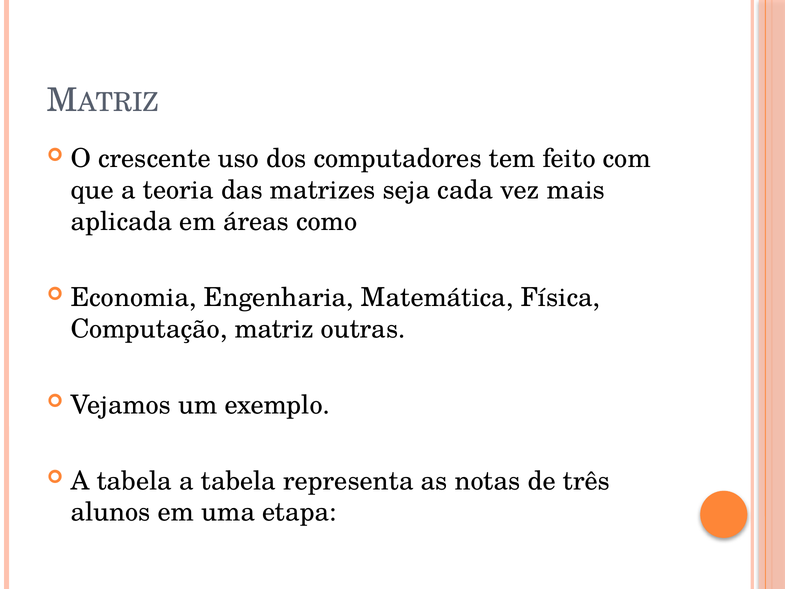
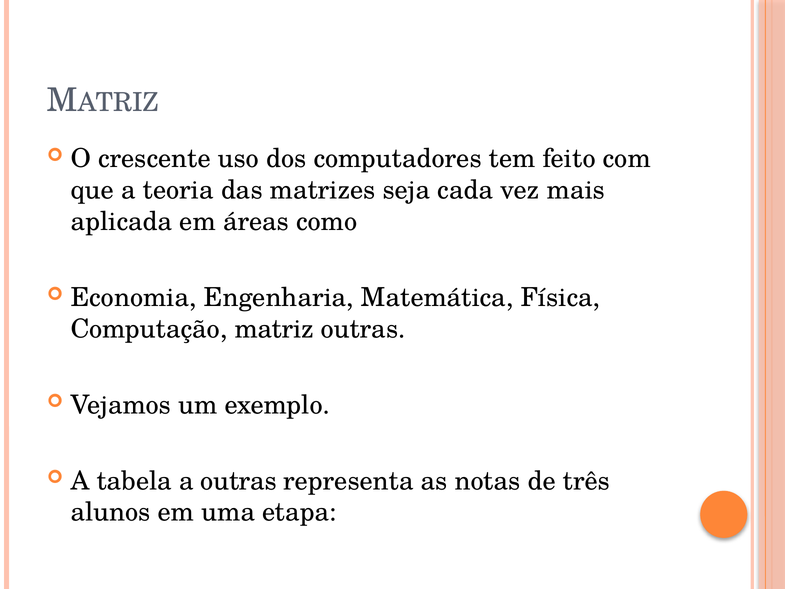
tabela a tabela: tabela -> outras (239, 481)
